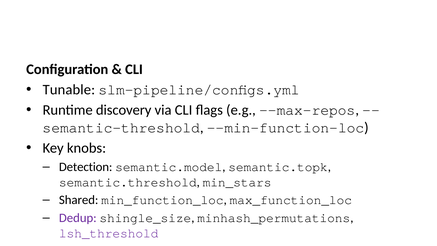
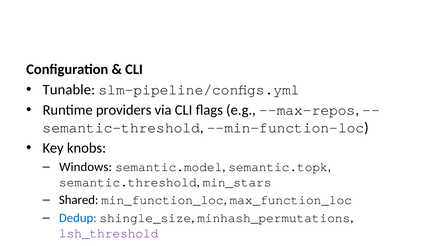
discovery: discovery -> providers (124, 110)
Detection: Detection -> Windows (86, 167)
Dedup colour: purple -> blue (78, 218)
